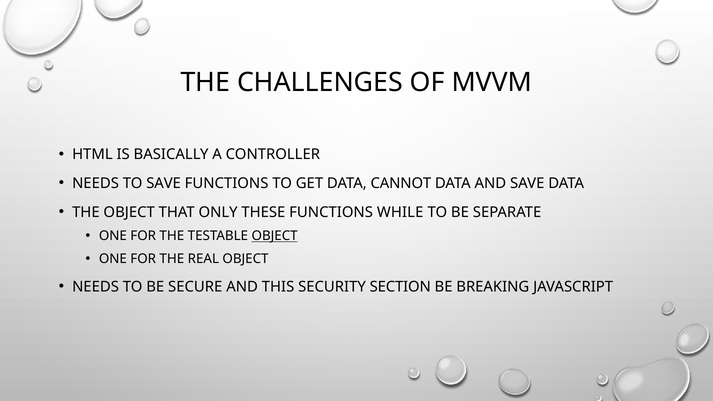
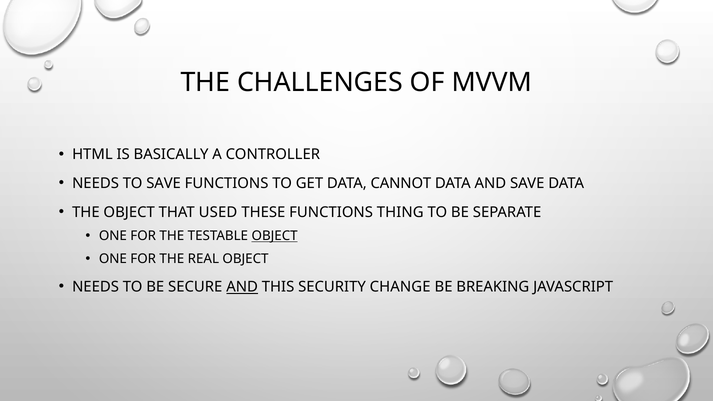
ONLY: ONLY -> USED (218, 212)
WHILE: WHILE -> THING (400, 212)
AND underline: none -> present (242, 287)
SECTION: SECTION -> CHANGE (400, 287)
